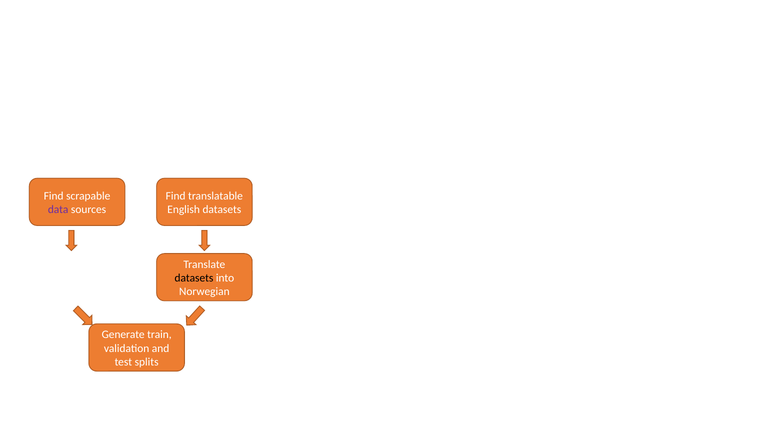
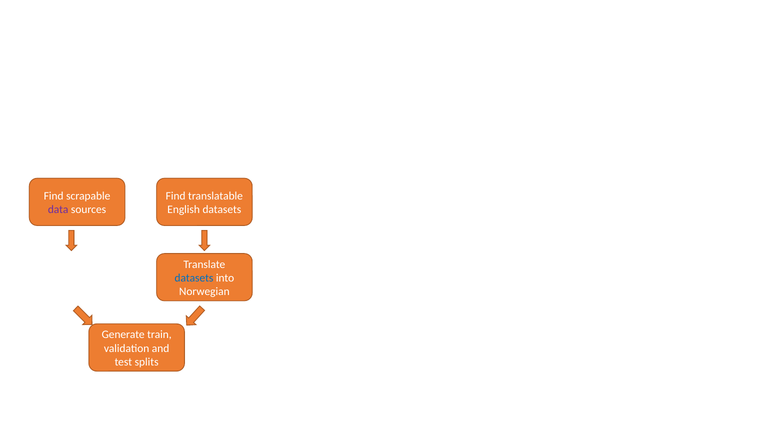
datasets colour: black -> blue (194, 278)
